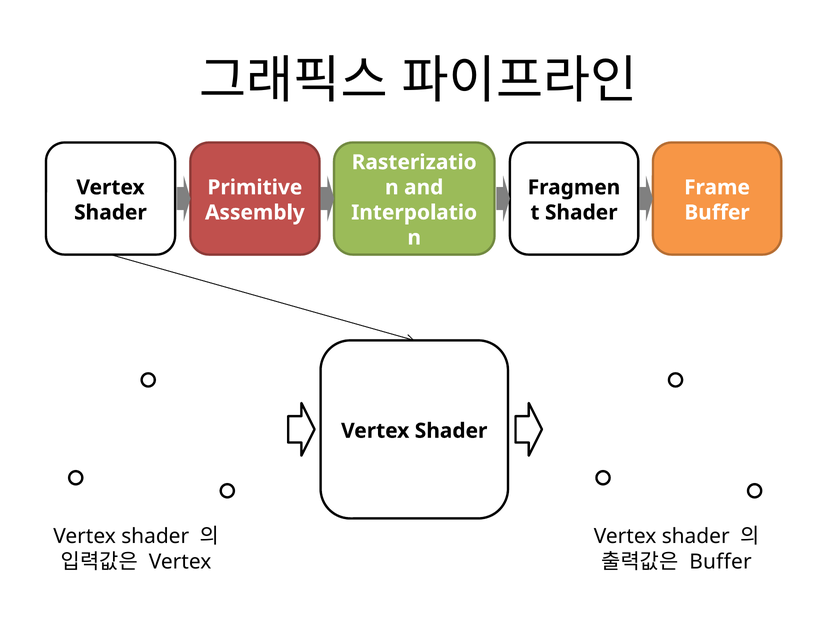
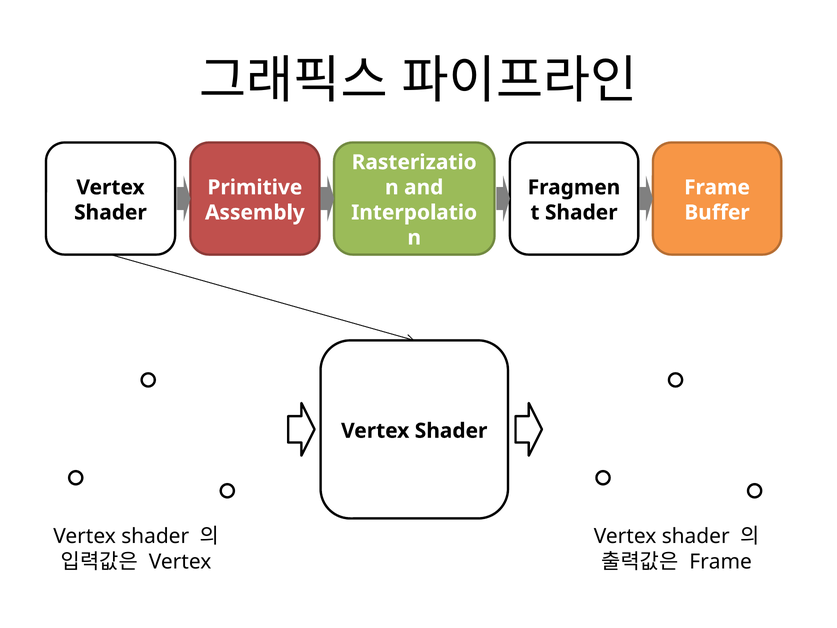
Buffer: Buffer -> Frame (721, 561)
